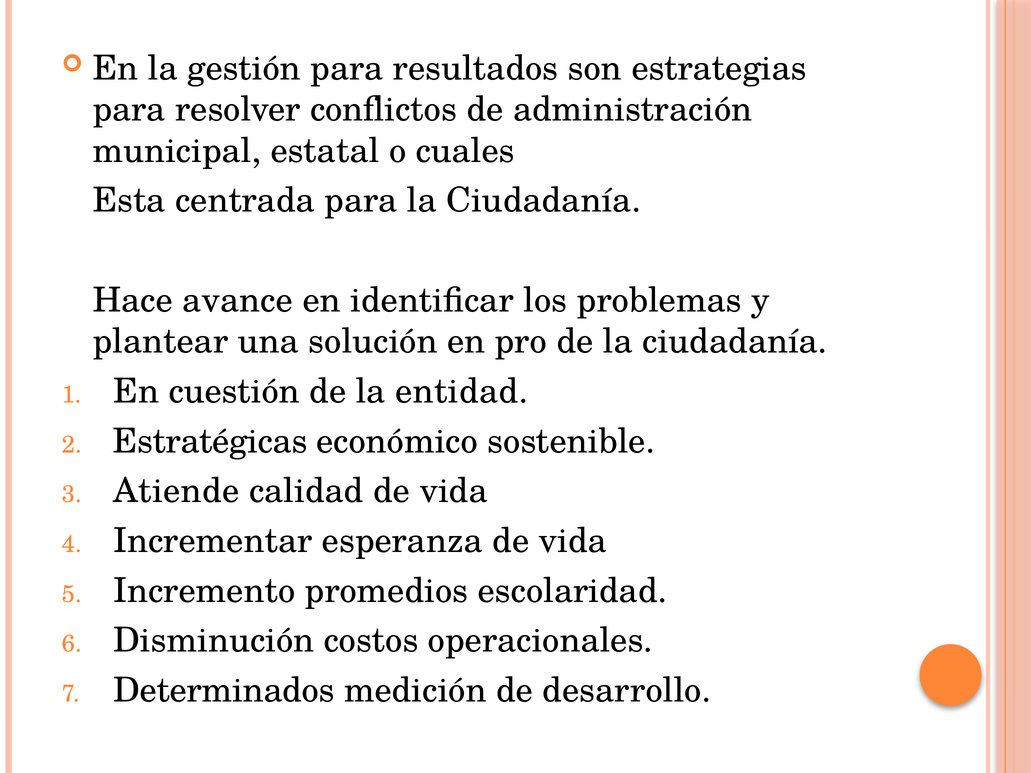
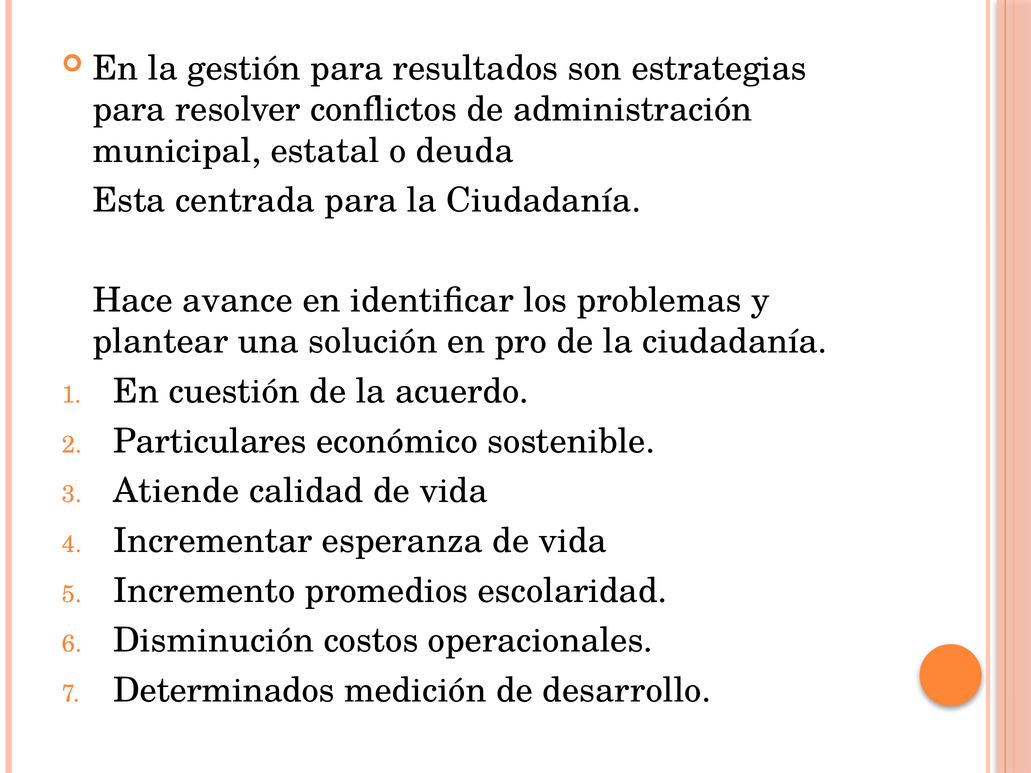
cuales: cuales -> deuda (465, 151)
entidad: entidad -> acuerdo (462, 391)
Estratégicas: Estratégicas -> Particulares (210, 441)
